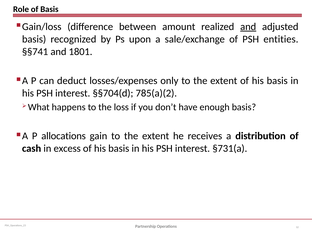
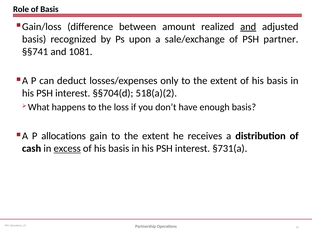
entities: entities -> partner (281, 39)
1801: 1801 -> 1081 (81, 52)
785(a)(2: 785(a)(2 -> 518(a)(2 (156, 93)
excess underline: none -> present (67, 149)
